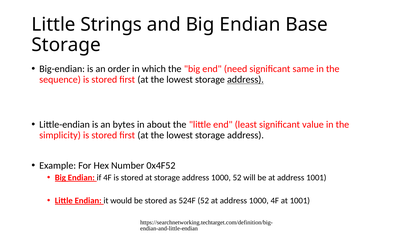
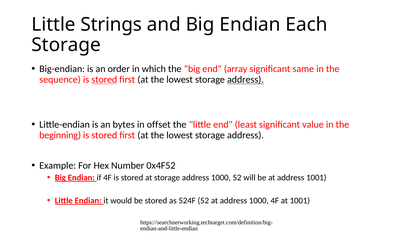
Base: Base -> Each (307, 25)
need: need -> array (236, 69)
stored underline: none -> present (104, 80)
about: about -> offset (159, 125)
simplicity: simplicity -> beginning (60, 135)
